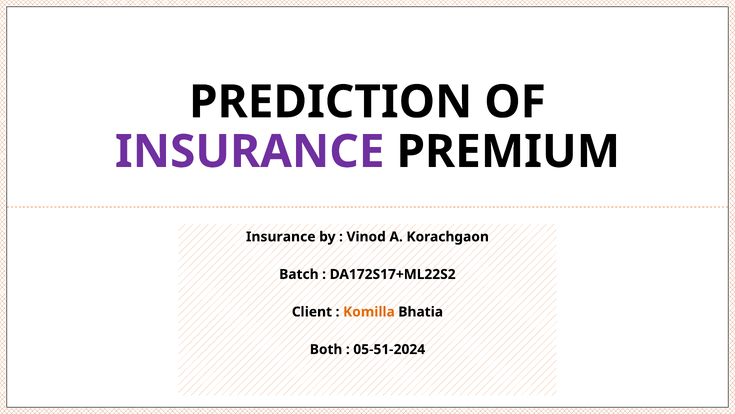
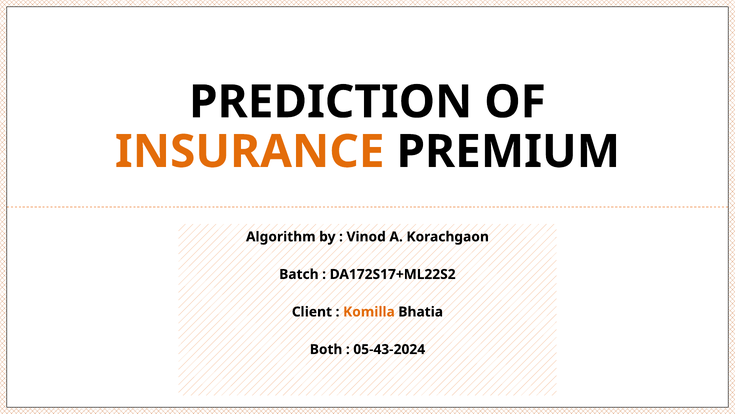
INSURANCE colour: purple -> orange (250, 152)
Insurance: Insurance -> Algorithm (281, 236)
05-51-2024: 05-51-2024 -> 05-43-2024 (389, 349)
